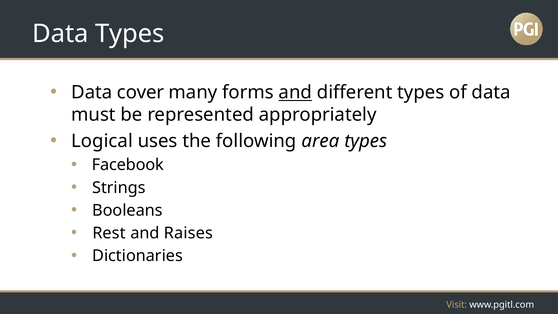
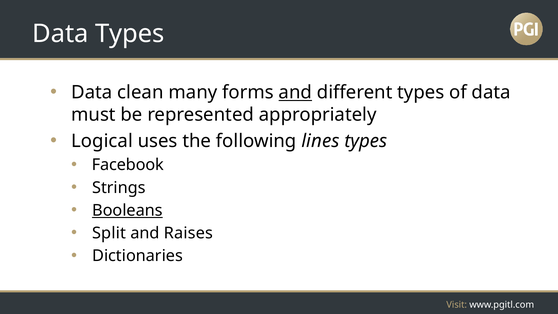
cover: cover -> clean (140, 92)
area: area -> lines (320, 141)
Booleans underline: none -> present (127, 210)
Rest: Rest -> Split (109, 233)
